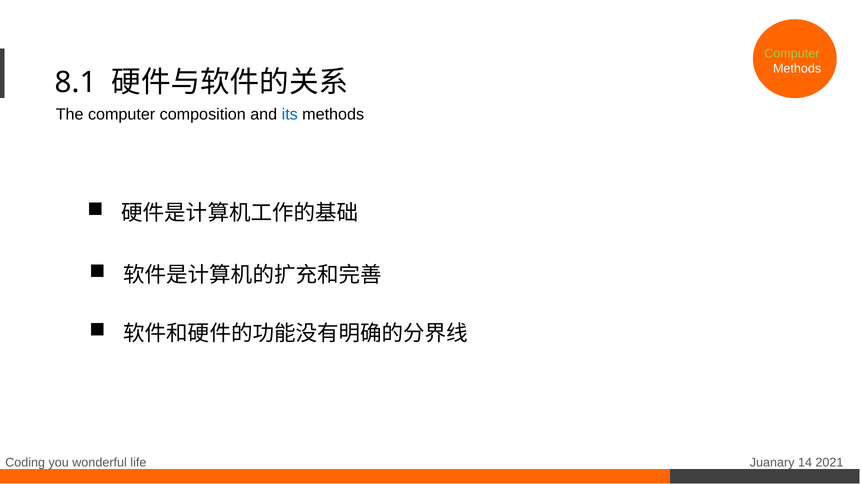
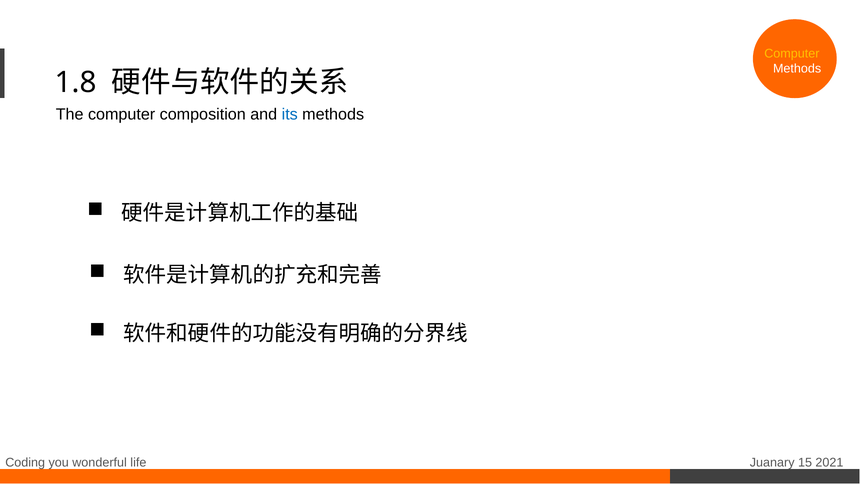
Computer colour: light green -> yellow (792, 53)
8.1: 8.1 -> 1.8 (76, 83)
14: 14 -> 15 (805, 463)
